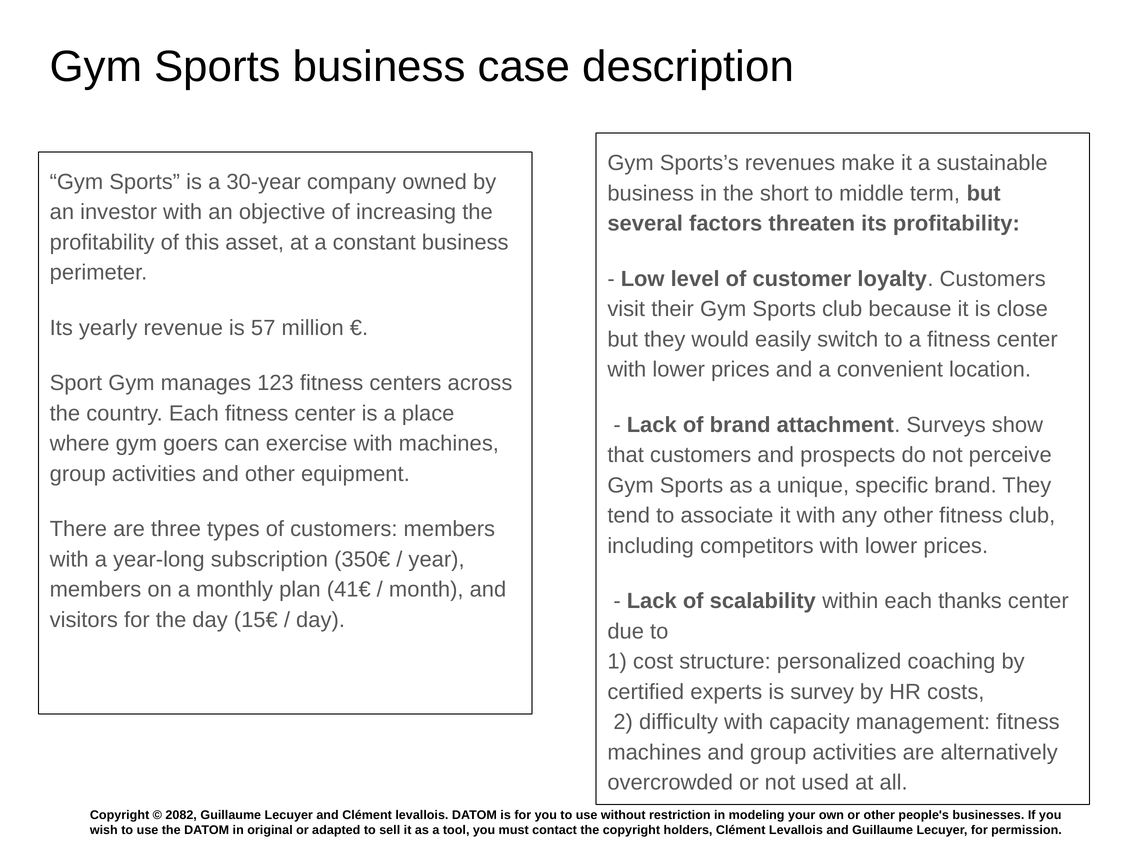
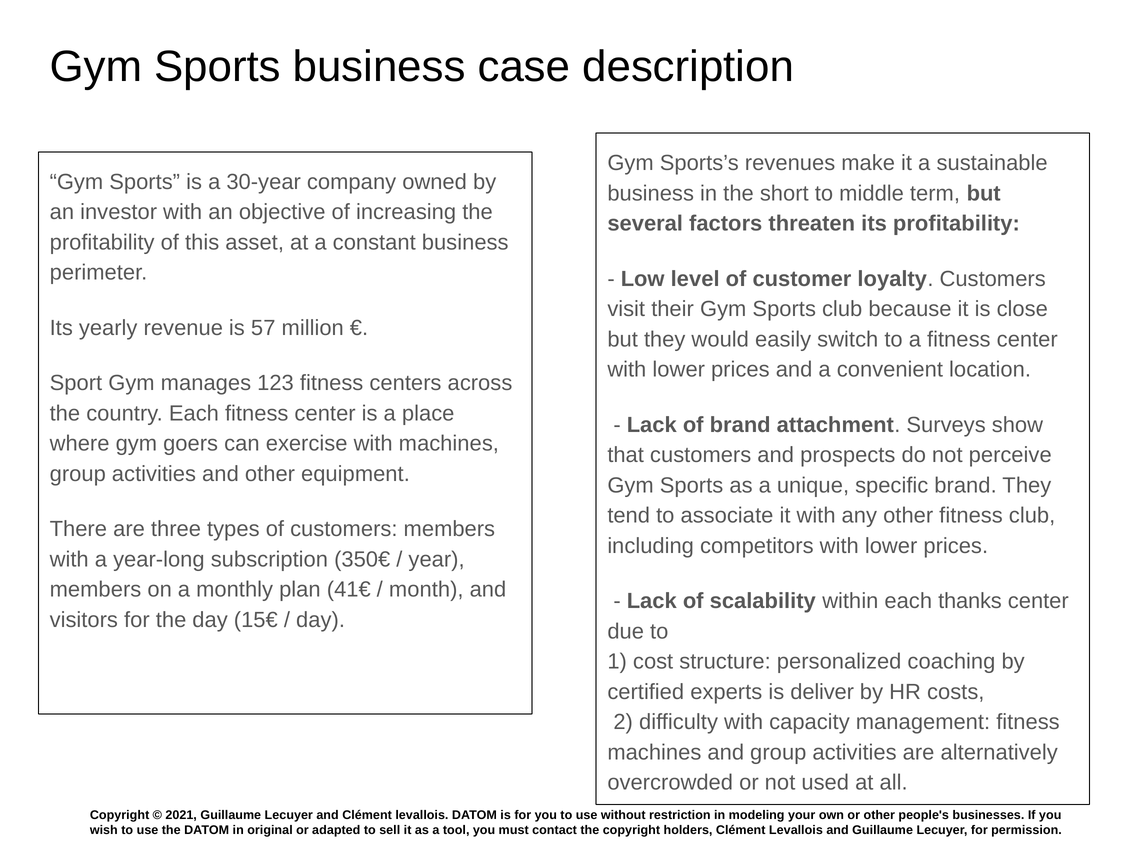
survey: survey -> deliver (822, 692)
2082: 2082 -> 2021 (181, 815)
